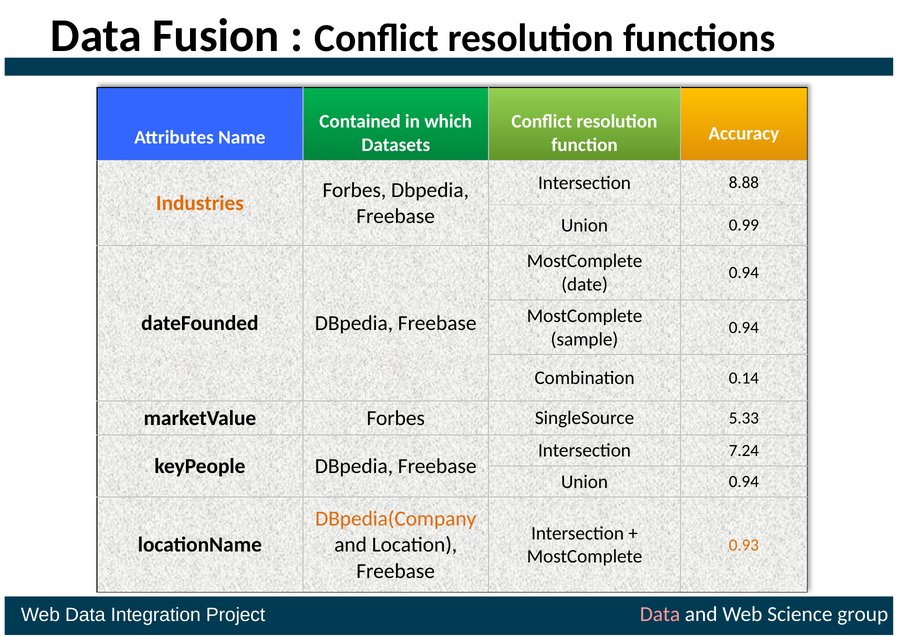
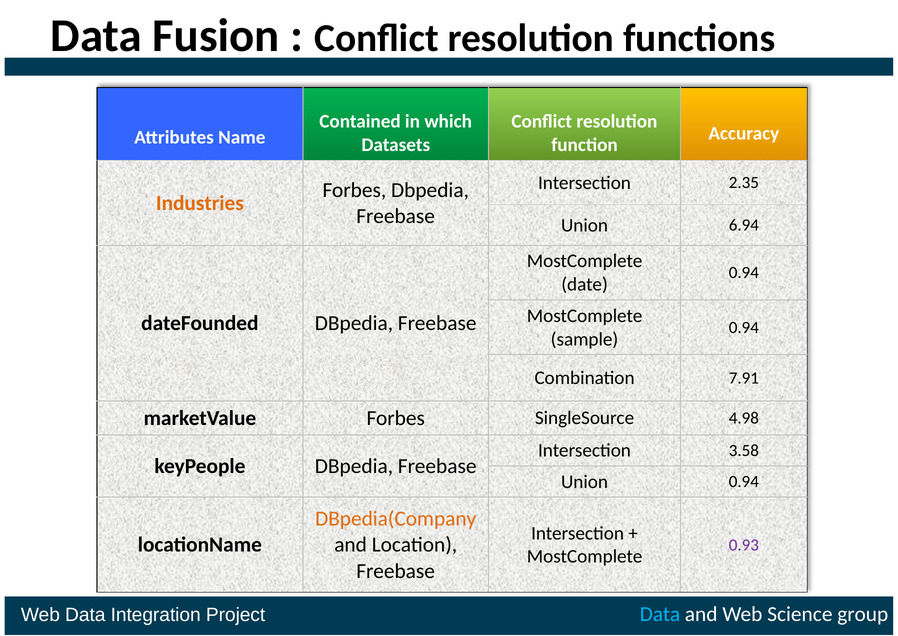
8.88: 8.88 -> 2.35 (744, 183)
0.99: 0.99 -> 6.94 (744, 225)
0.14: 0.14 -> 7.91 (744, 378)
5.33: 5.33 -> 4.98 (744, 418)
7.24: 7.24 -> 3.58 (744, 450)
0.93 colour: orange -> purple (744, 545)
Data colour: pink -> light blue (660, 614)
